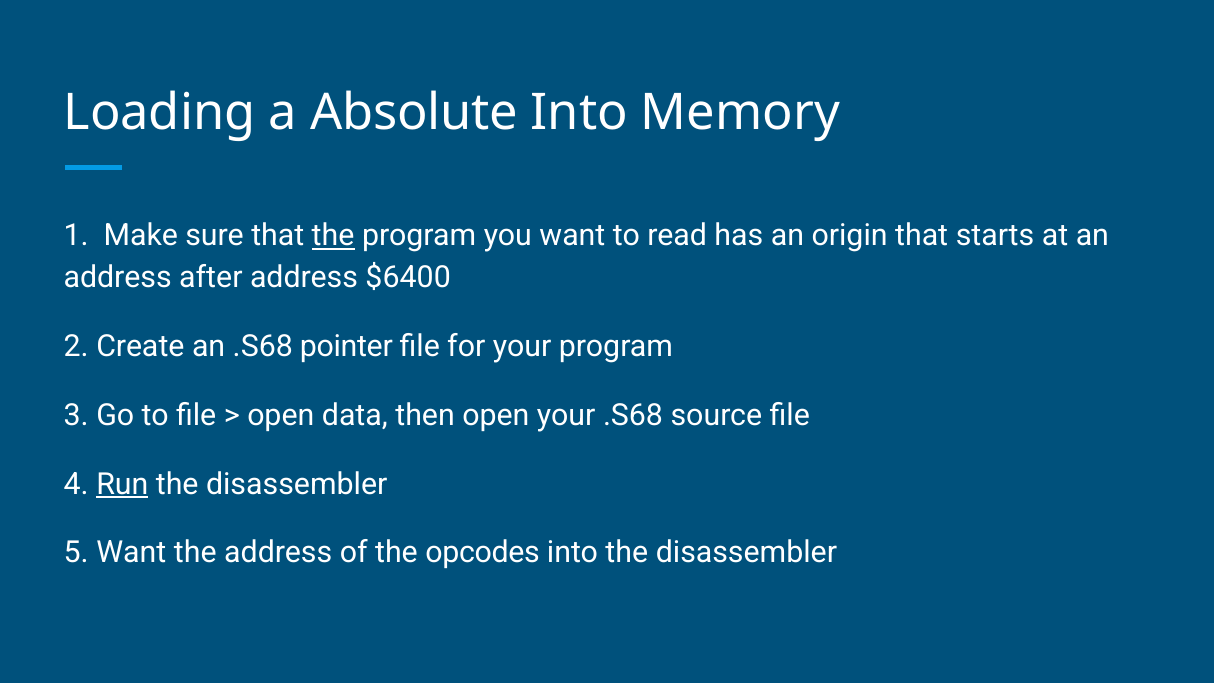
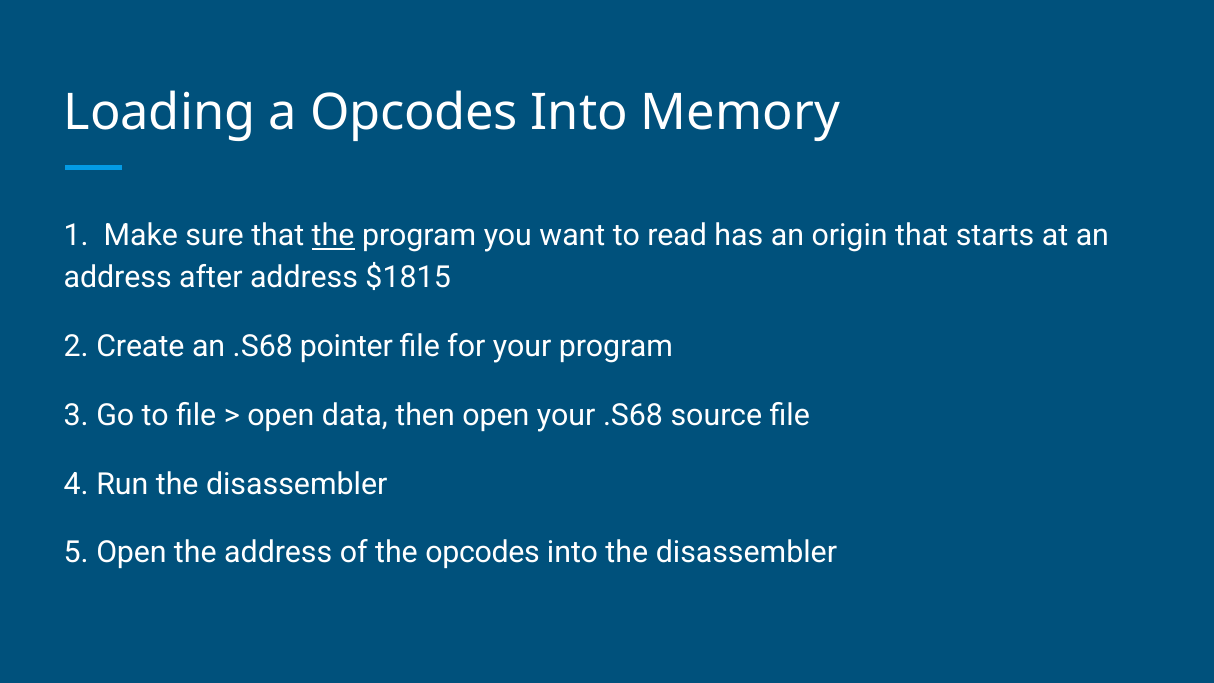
a Absolute: Absolute -> Opcodes (414, 113)
$6400: $6400 -> $1815 (408, 278)
Run underline: present -> none (122, 484)
5 Want: Want -> Open (131, 553)
